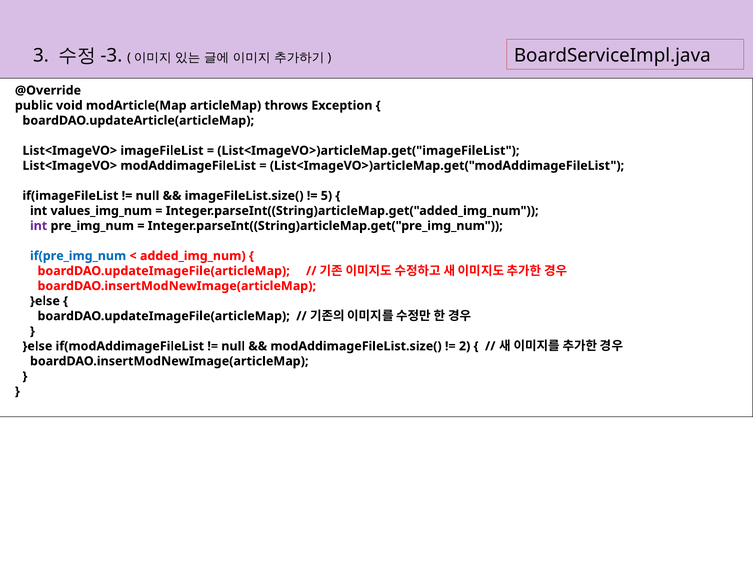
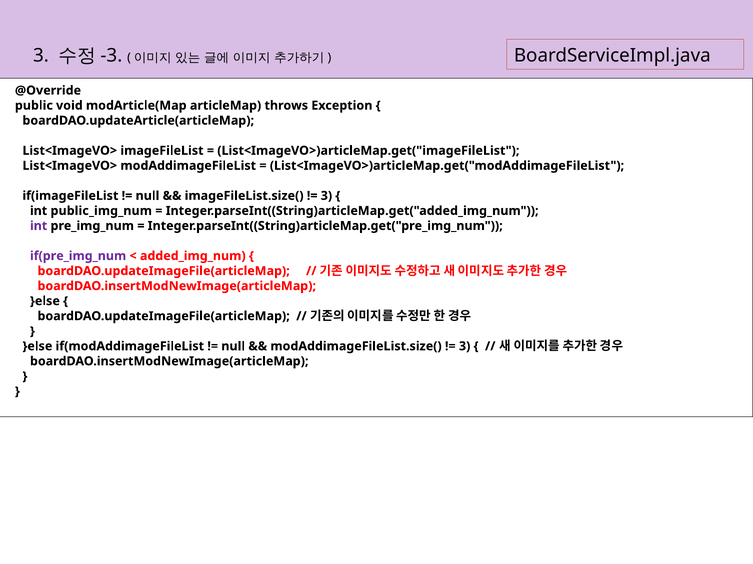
5: 5 -> 3 (326, 196)
values_img_num: values_img_num -> public_img_num (101, 211)
if(pre_img_num colour: blue -> purple (78, 256)
2: 2 -> 3 (465, 347)
